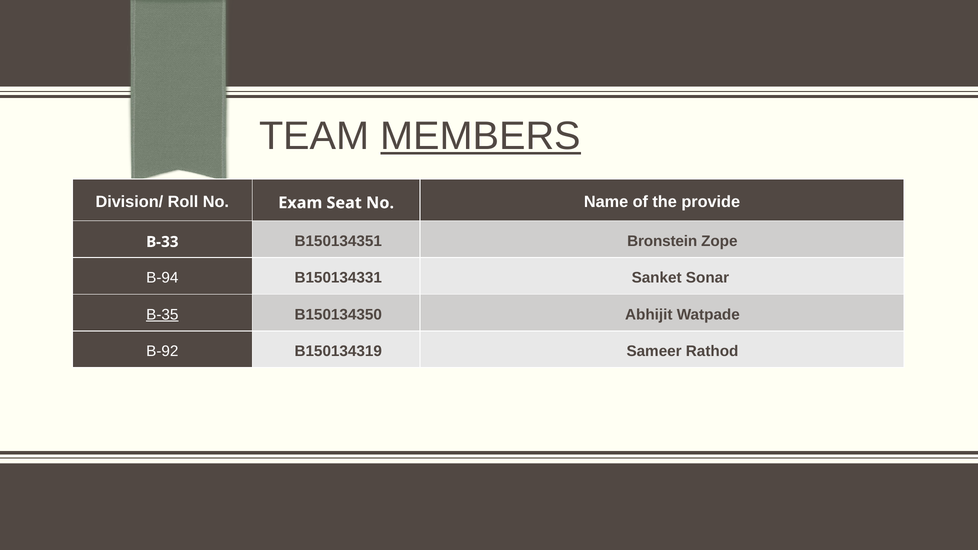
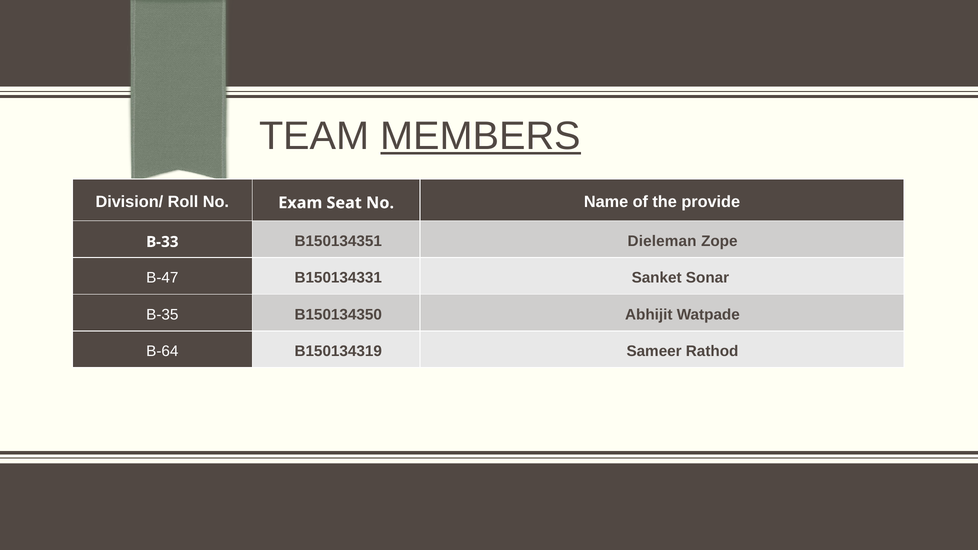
Bronstein: Bronstein -> Dieleman (662, 241)
B-94: B-94 -> B-47 (162, 278)
B-35 underline: present -> none (162, 315)
B-92: B-92 -> B-64 (162, 351)
